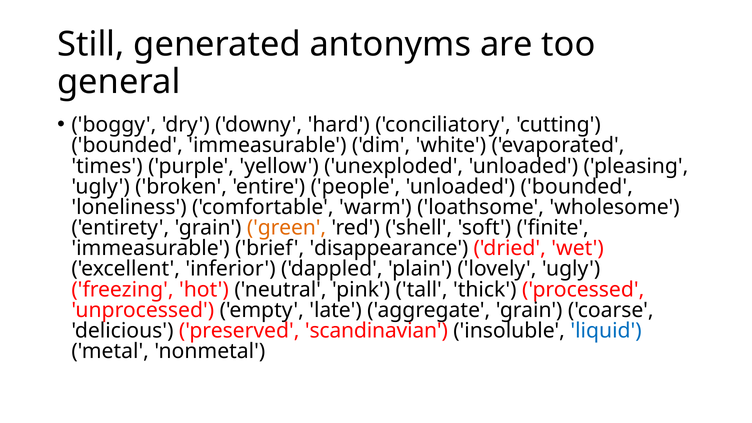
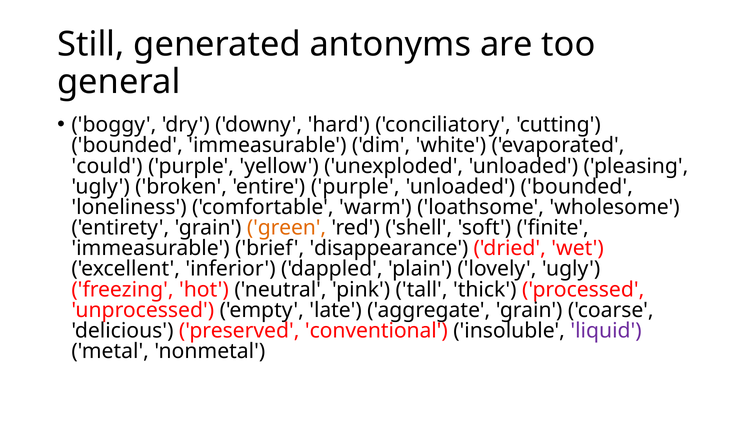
times: times -> could (107, 166)
entire people: people -> purple (355, 187)
scandinavian: scandinavian -> conventional (376, 331)
liquid colour: blue -> purple (606, 331)
